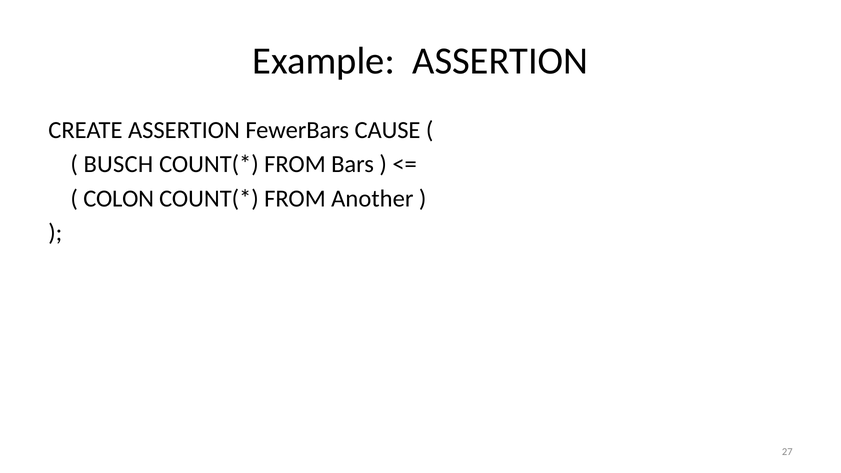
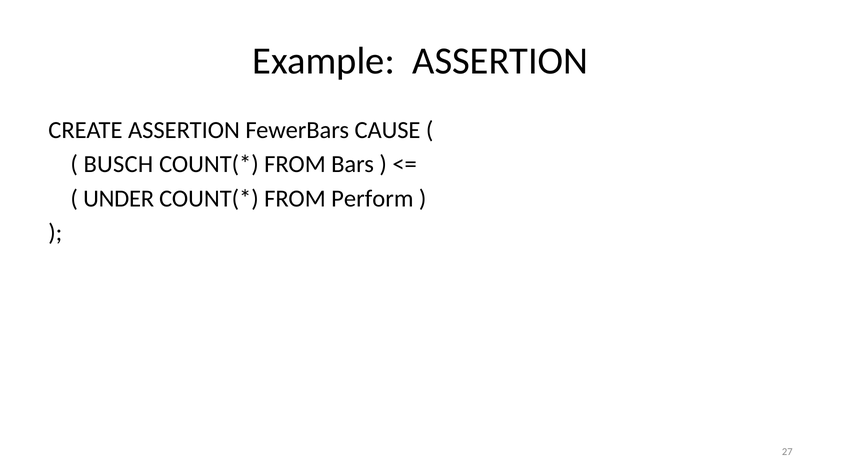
COLON: COLON -> UNDER (119, 199)
Another: Another -> Perform (372, 199)
